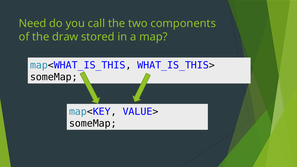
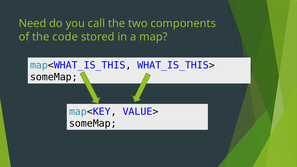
draw: draw -> code (65, 37)
